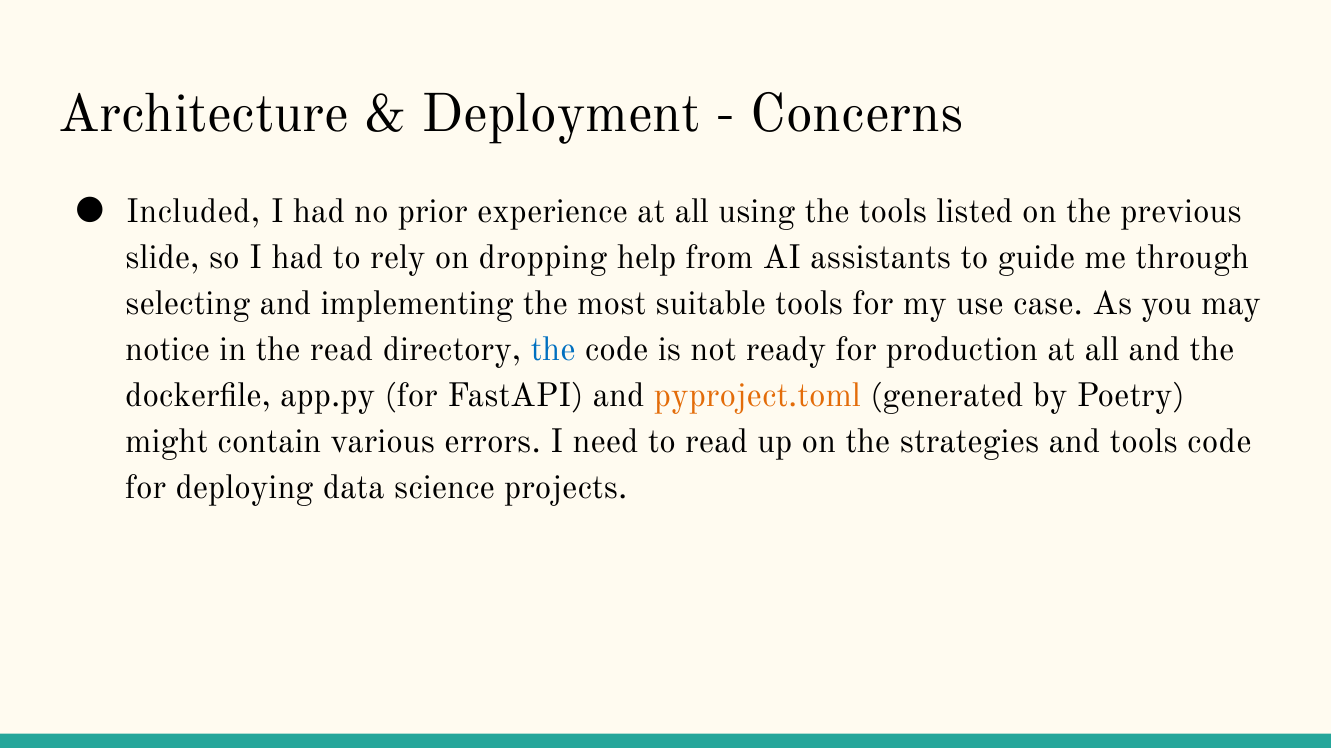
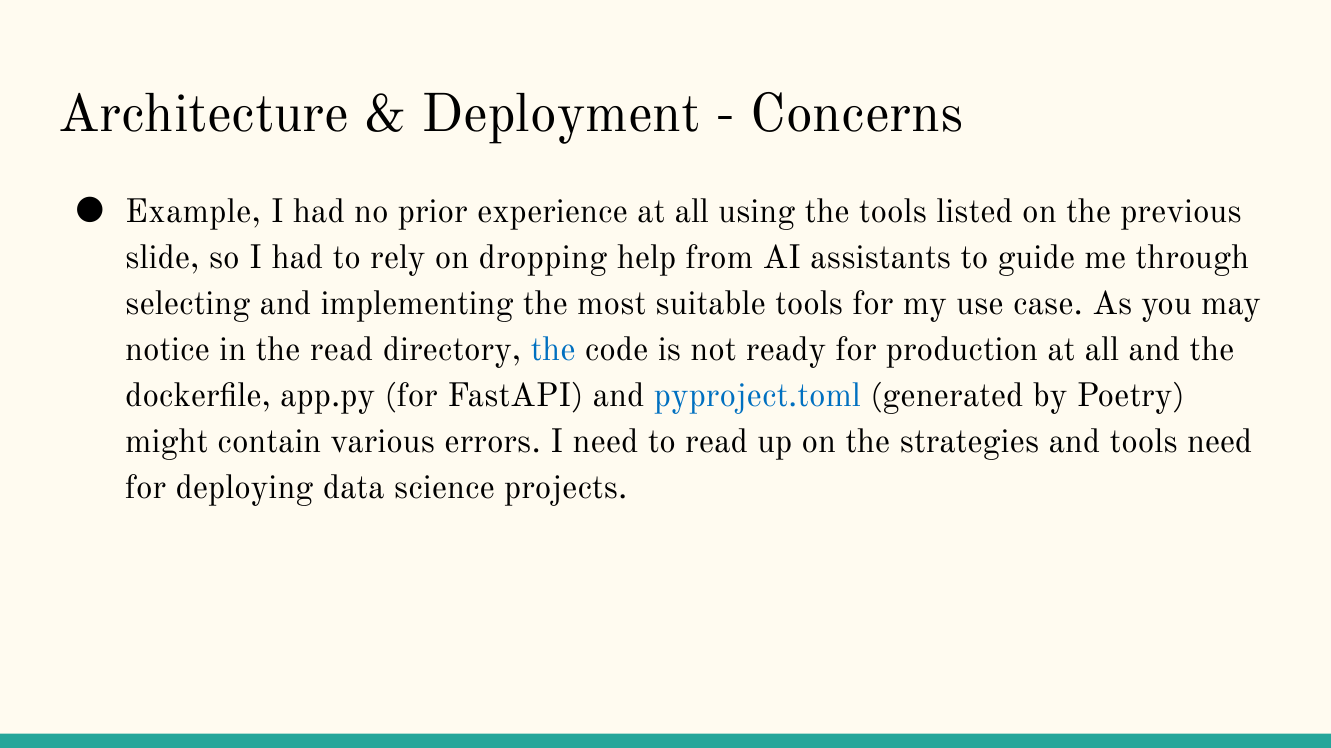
Included: Included -> Example (193, 212)
pyproject.toml colour: orange -> blue (757, 396)
tools code: code -> need (1220, 442)
